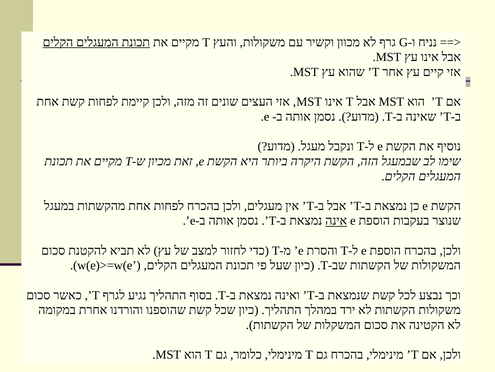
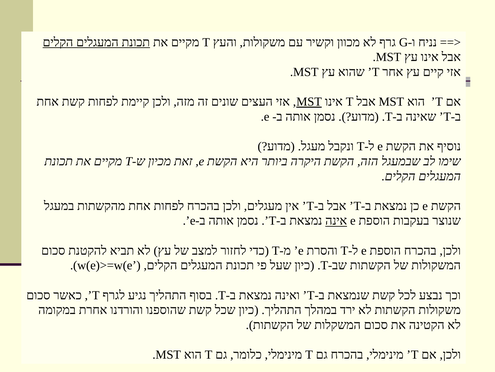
MST underline: none -> present (309, 102)
